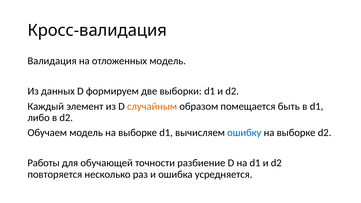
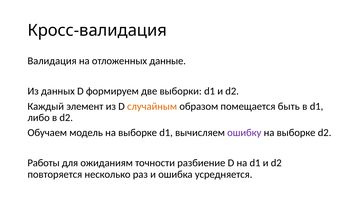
отложенных модель: модель -> данные (168, 61)
ошибку colour: blue -> purple (244, 133)
обучающей: обучающей -> ожиданиям (107, 163)
